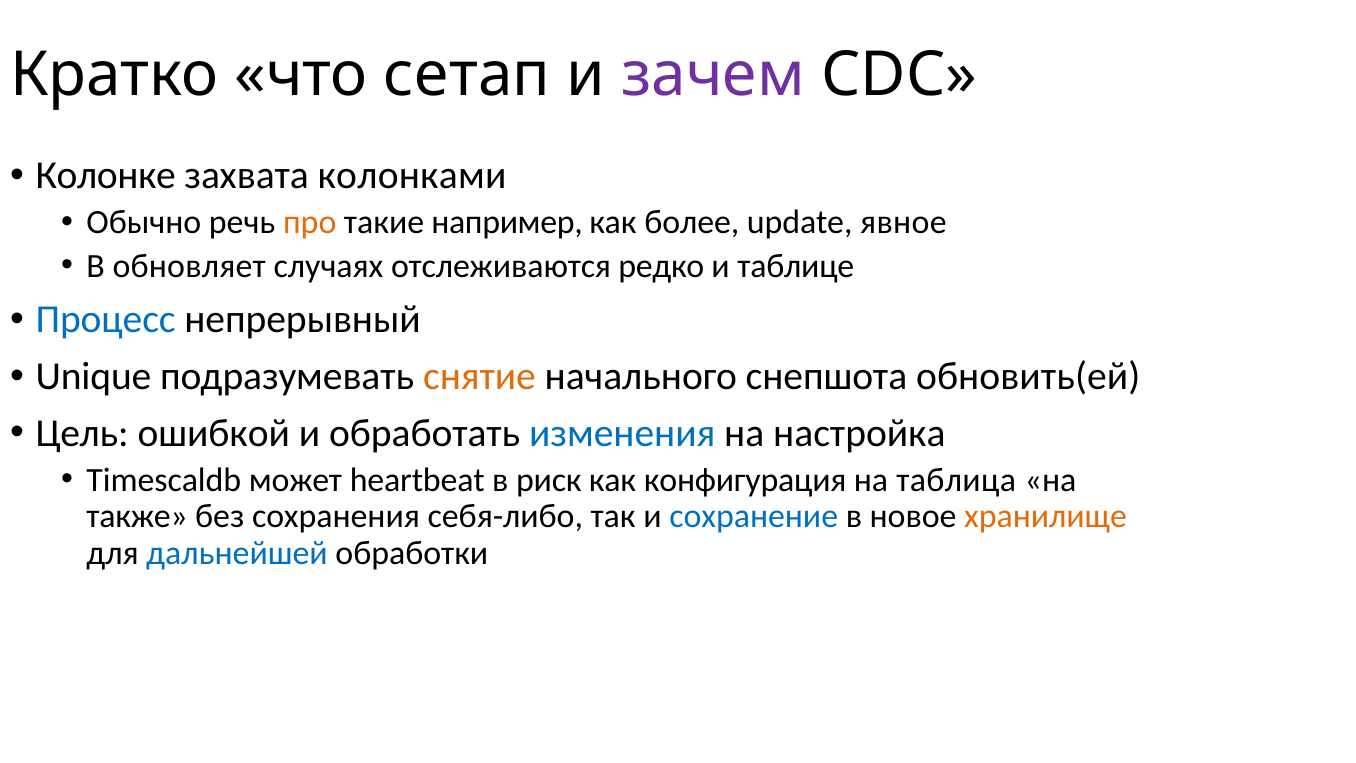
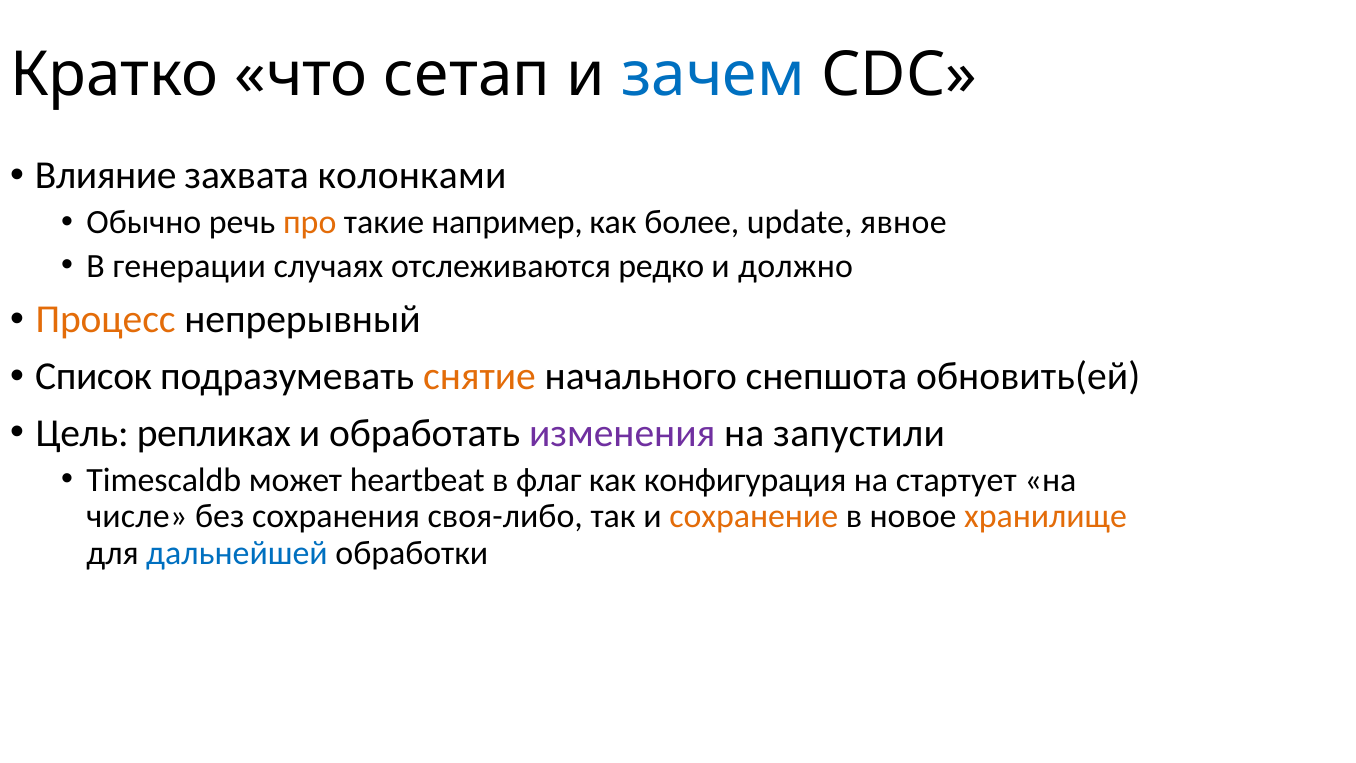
зачем colour: purple -> blue (713, 75)
Колонке: Колонке -> Влияние (106, 176)
обновляет: обновляет -> генерации (189, 266)
таблице: таблице -> должно (796, 266)
Процесс colour: blue -> orange (106, 320)
Unique: Unique -> Список (94, 376)
ошибкой: ошибкой -> репликах (214, 433)
изменения colour: blue -> purple (622, 433)
настройка: настройка -> запустили (859, 433)
риск: риск -> флаг (549, 480)
таблица: таблица -> стартует (956, 480)
также: также -> числе (137, 517)
себя-либо: себя-либо -> своя-либо (505, 517)
сохранение colour: blue -> orange (754, 517)
